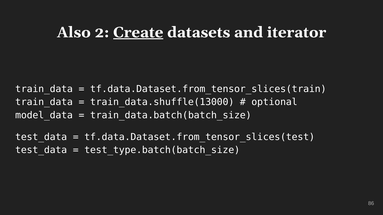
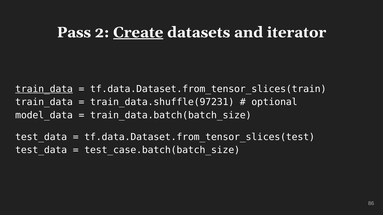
Also: Also -> Pass (74, 32)
train_data underline: none -> present (44, 89)
train_data.shuffle(13000: train_data.shuffle(13000 -> train_data.shuffle(97231 (162, 102)
test_type.batch(batch_size: test_type.batch(batch_size -> test_case.batch(batch_size (162, 150)
